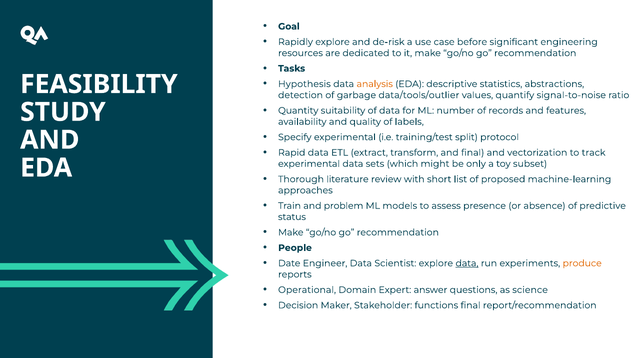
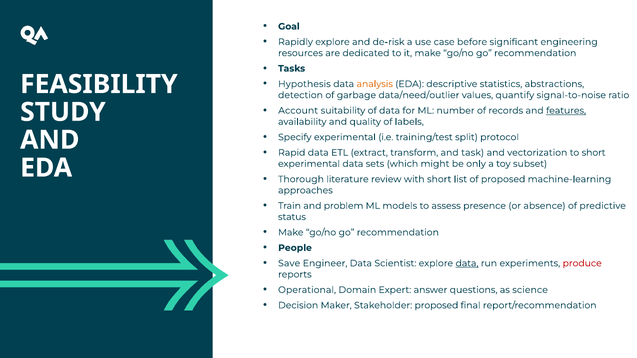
data/tools/outlier: data/tools/outlier -> data/need/outlier (419, 95)
Quantity: Quantity -> Account (298, 111)
features underline: none -> present (566, 111)
and final: final -> task (473, 153)
to track: track -> short (594, 153)
Date: Date -> Save (289, 263)
produce colour: orange -> red (582, 263)
Stakeholder functions: functions -> proposed (436, 306)
